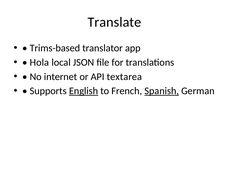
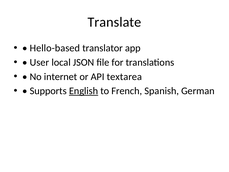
Trims-based: Trims-based -> Hello-based (55, 48)
Hola: Hola -> User (39, 62)
Spanish underline: present -> none (162, 91)
